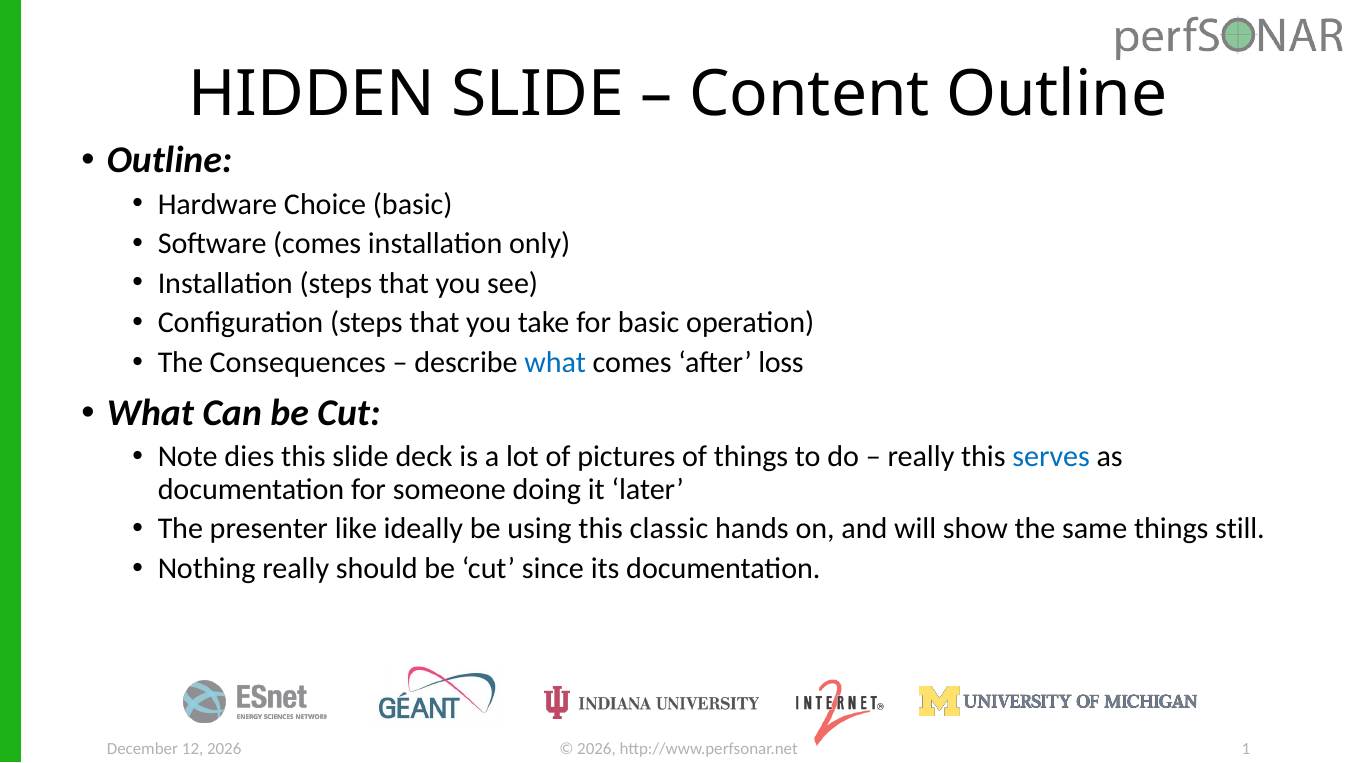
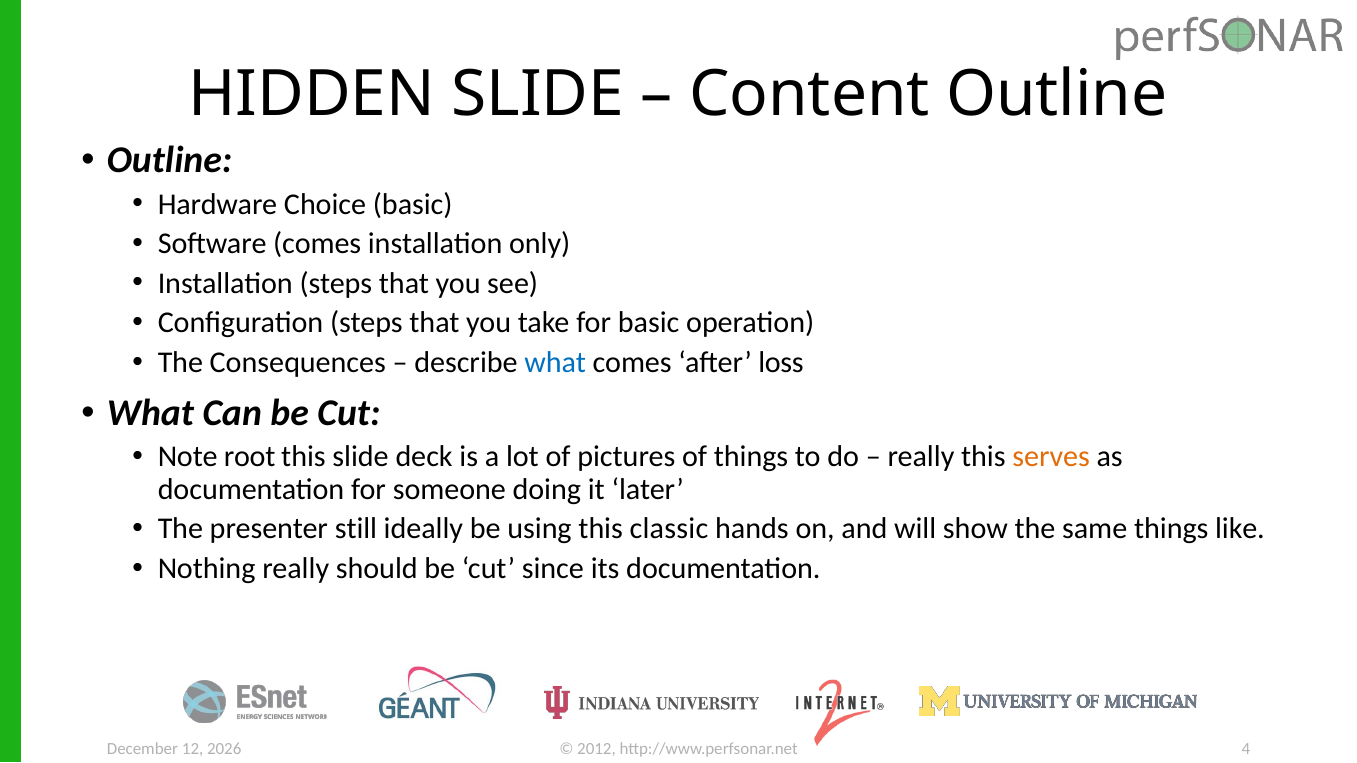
dies: dies -> root (250, 457)
serves colour: blue -> orange (1051, 457)
like: like -> still (356, 529)
still: still -> like (1240, 529)
2026: 2026 -> 2012 (596, 749)
1: 1 -> 4 (1246, 749)
